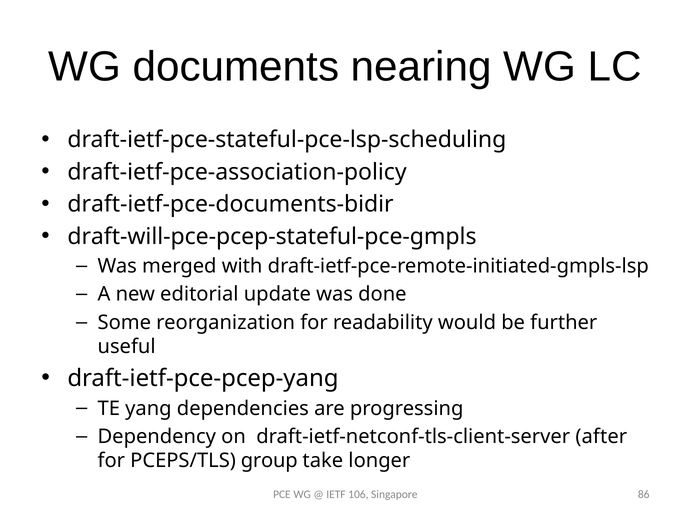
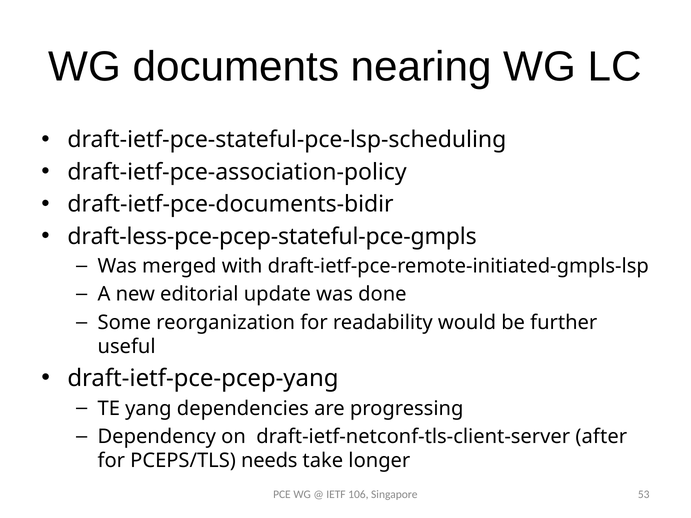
draft-will-pce-pcep-stateful-pce-gmpls: draft-will-pce-pcep-stateful-pce-gmpls -> draft-less-pce-pcep-stateful-pce-gmpls (272, 237)
group: group -> needs (269, 461)
86: 86 -> 53 (644, 495)
